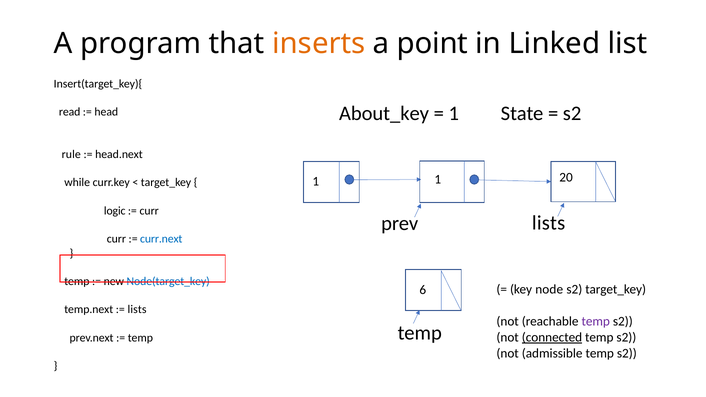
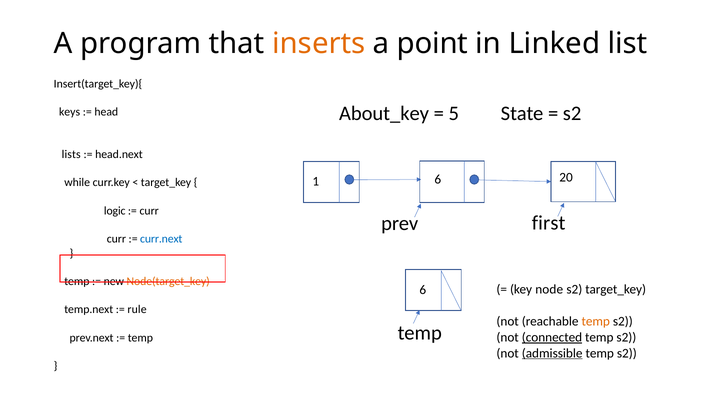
1: 1 -> 5 (454, 113)
read: read -> keys (70, 112)
rule: rule -> lists (71, 154)
1 1: 1 -> 6 (438, 179)
lists: lists -> first (549, 223)
Node(target_key colour: blue -> orange (168, 281)
lists: lists -> rule (137, 310)
temp colour: purple -> orange (596, 321)
admissible underline: none -> present (552, 353)
